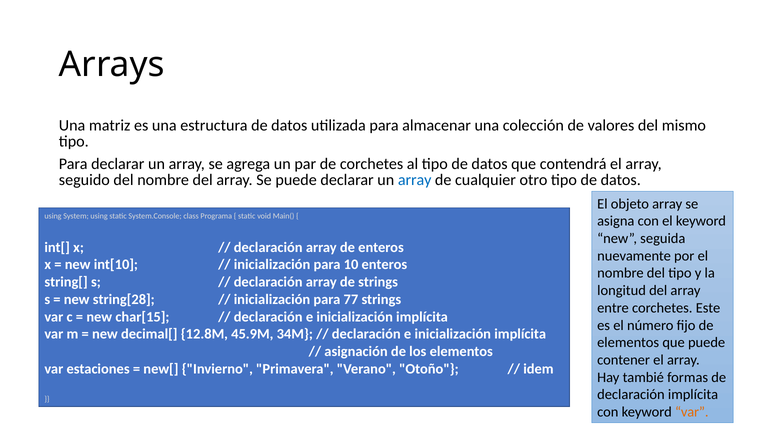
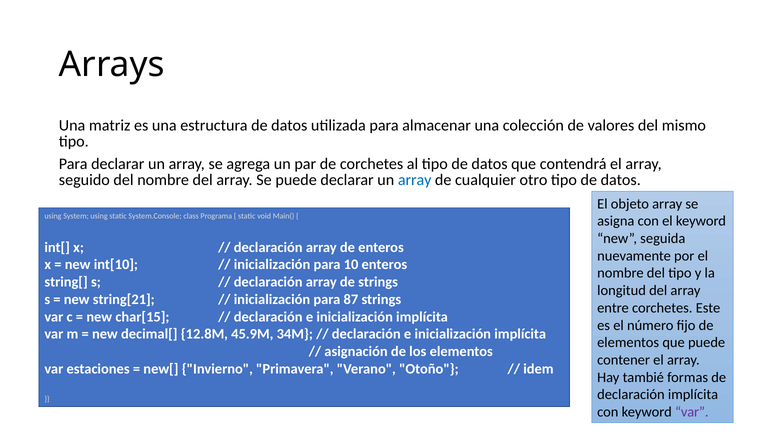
string[28: string[28 -> string[21 (124, 300)
77: 77 -> 87 (351, 300)
var colour: orange -> purple (692, 412)
